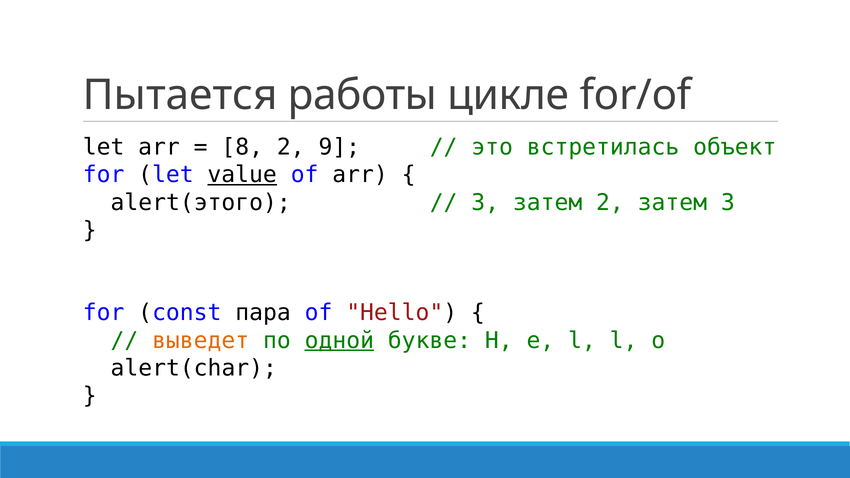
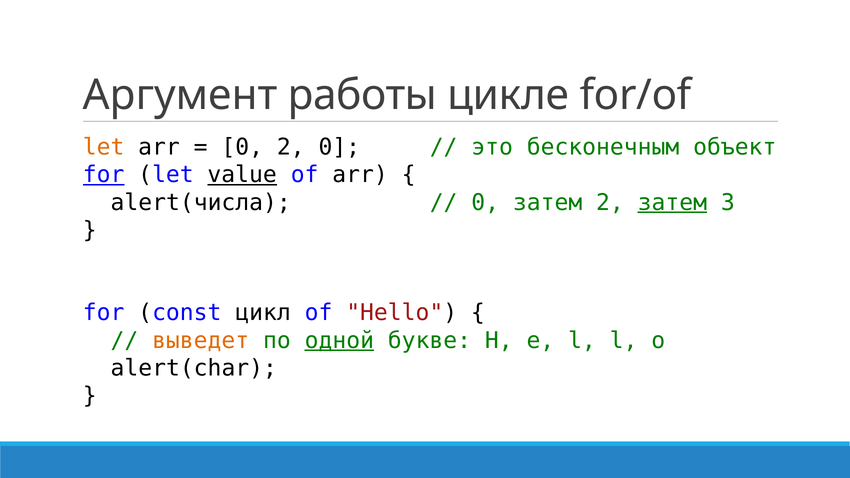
Пытается: Пытается -> Аргумент (180, 95)
let colour: black -> orange (104, 147)
8: 8 -> 0 (242, 147)
2 9: 9 -> 0 (339, 147)
встретилась: встретилась -> бесконечным (603, 147)
for underline: none -> present (104, 175)
alert(этого: alert(этого -> alert(числа (201, 203)
3: 3 -> 0 (485, 203)
затем underline: none -> present (672, 203)
пара: пара -> цикл (263, 313)
